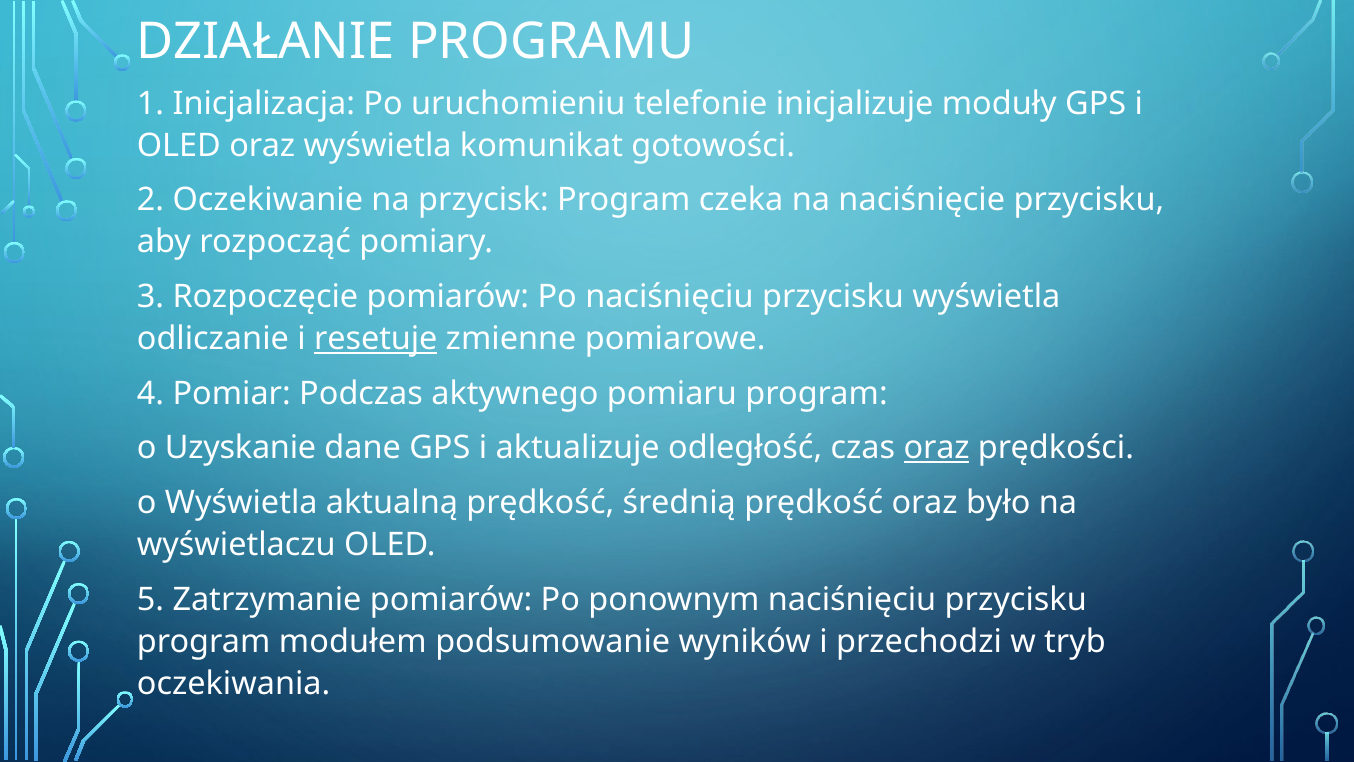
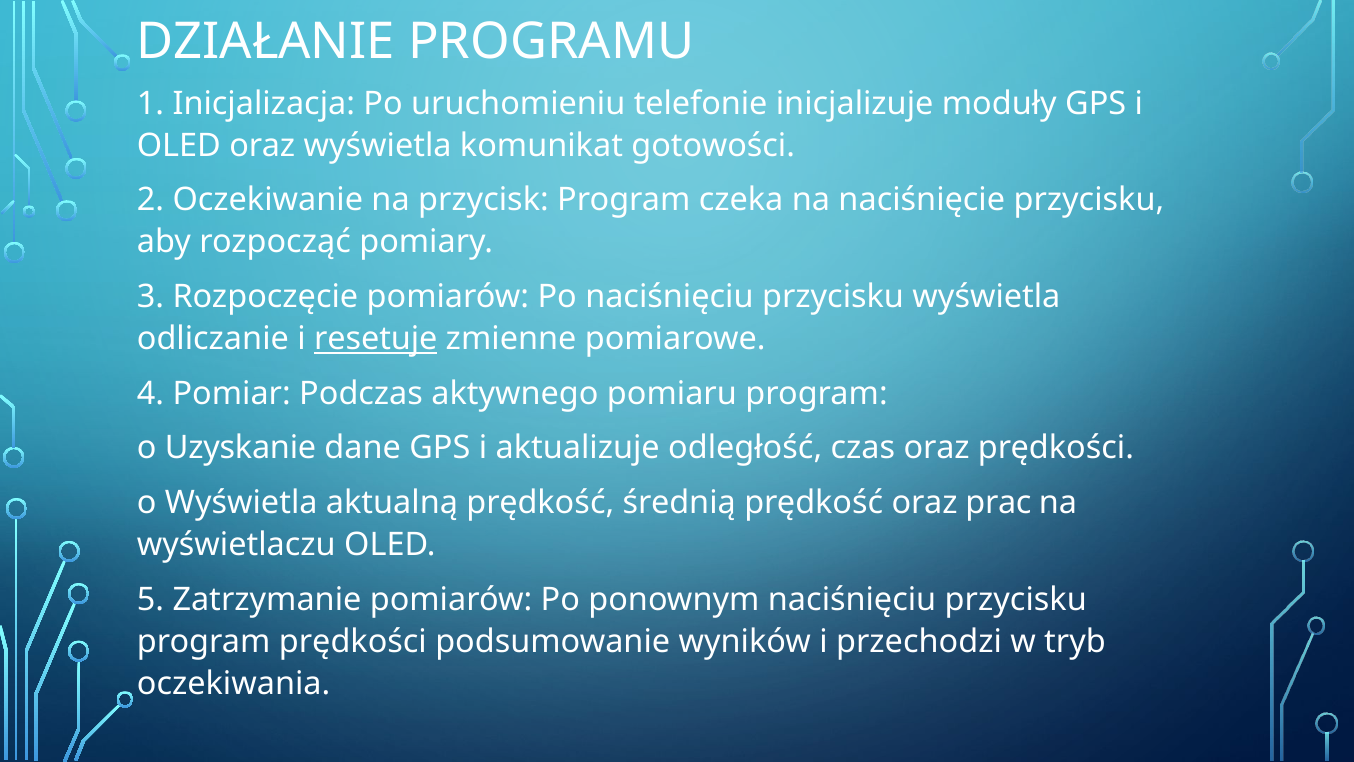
oraz underline: present -> none (937, 448)
było: było -> prac (998, 503)
program modułem: modułem -> prędkości (353, 641)
